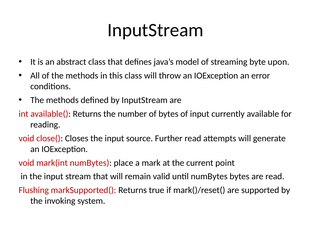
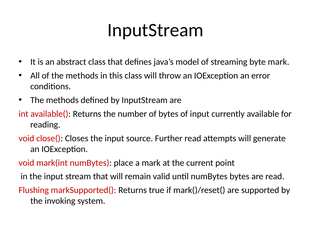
byte upon: upon -> mark (279, 62)
